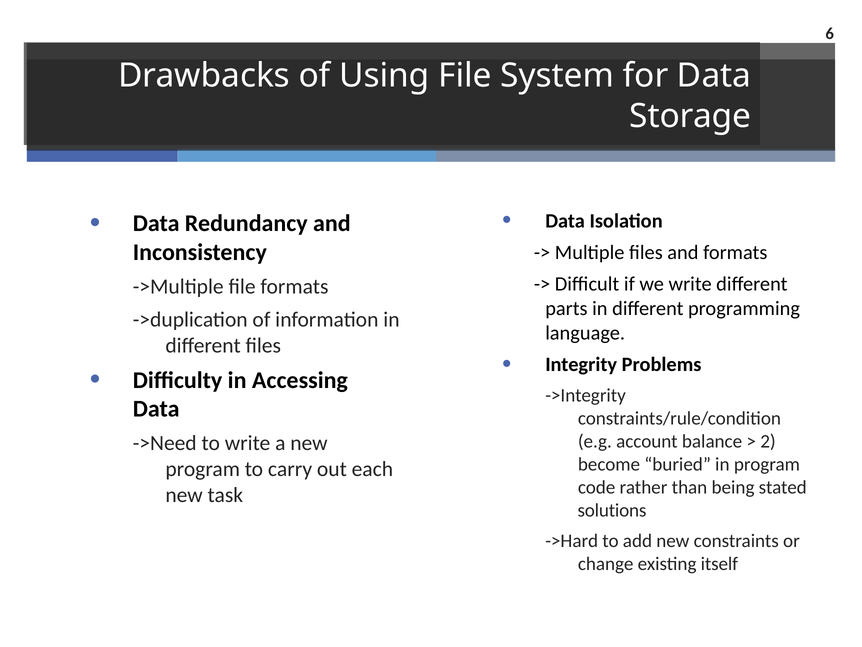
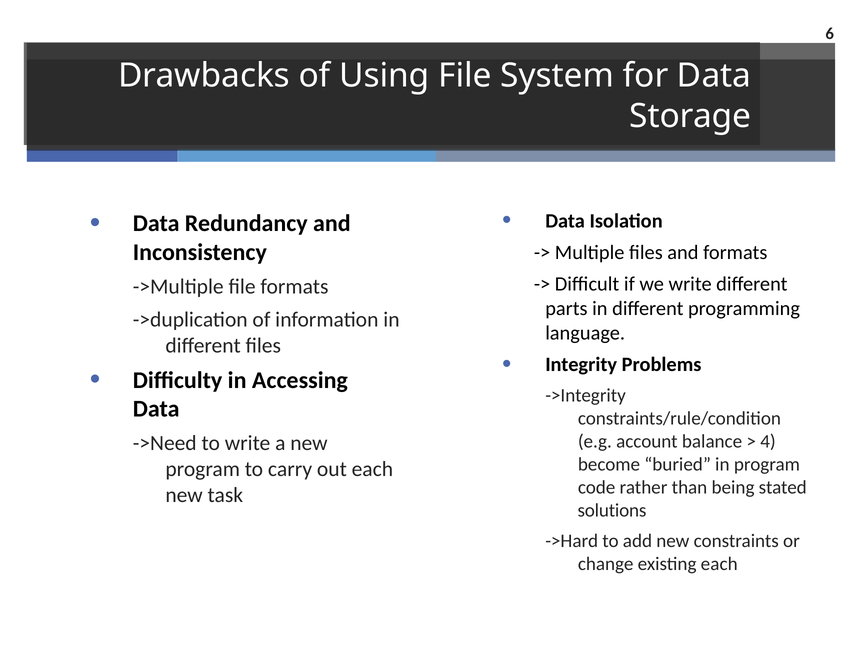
2: 2 -> 4 (768, 441)
existing itself: itself -> each (719, 563)
